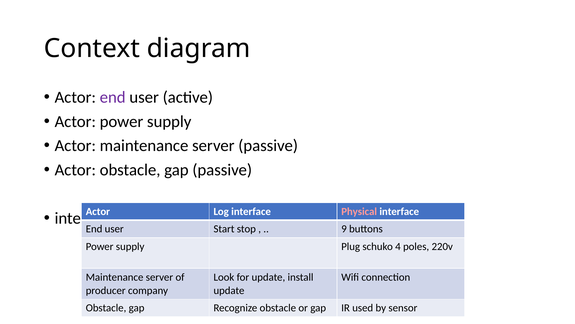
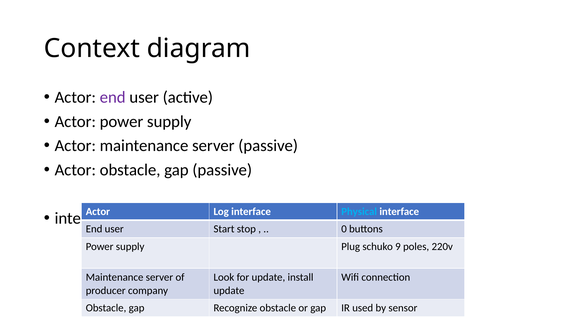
Physical colour: pink -> light blue (359, 211)
9: 9 -> 0 (344, 229)
4: 4 -> 9 (398, 246)
